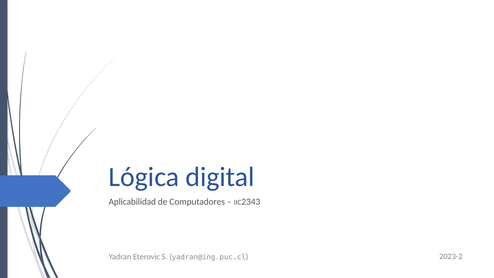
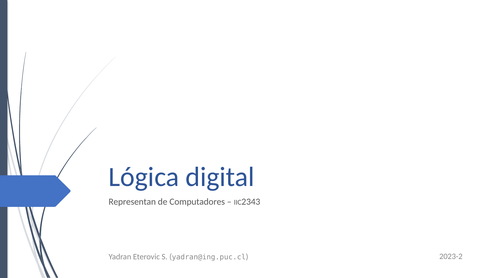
Aplicabilidad: Aplicabilidad -> Representan (132, 202)
